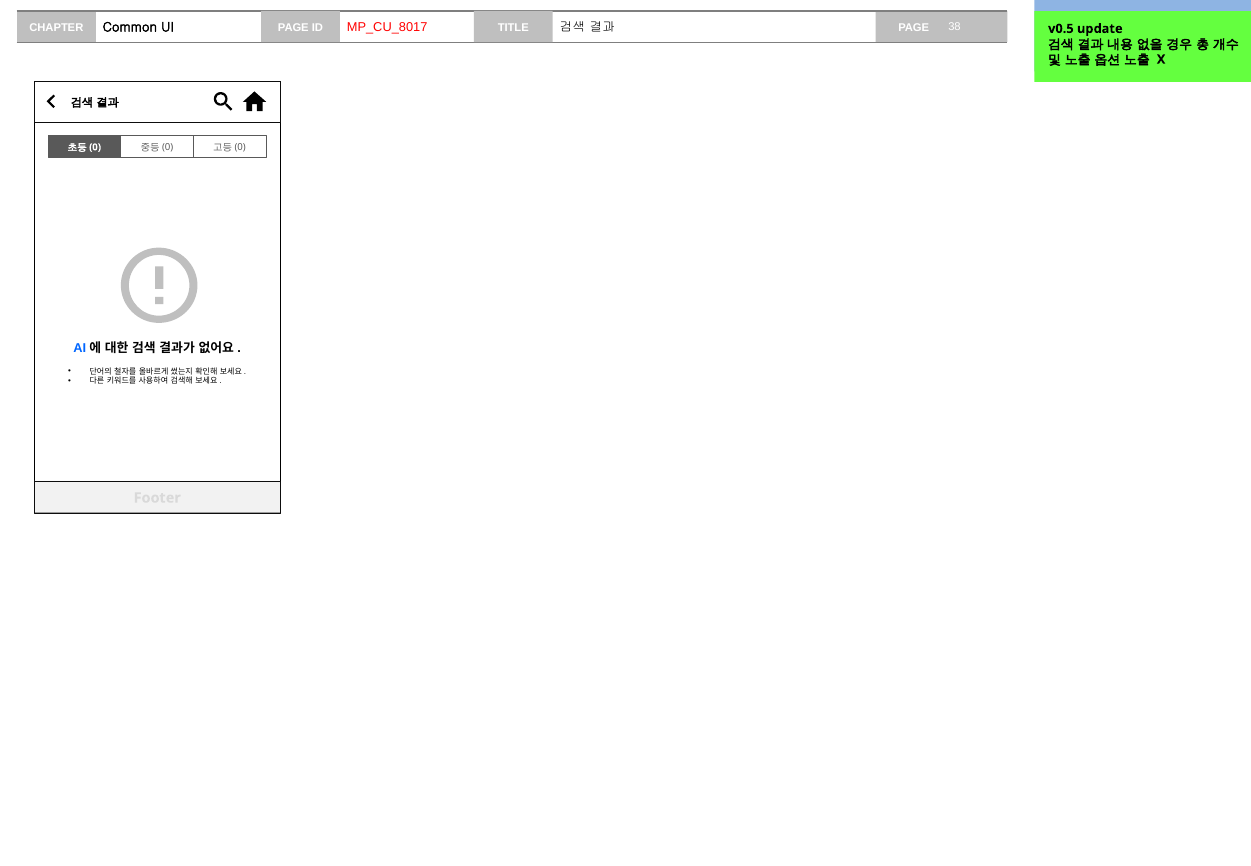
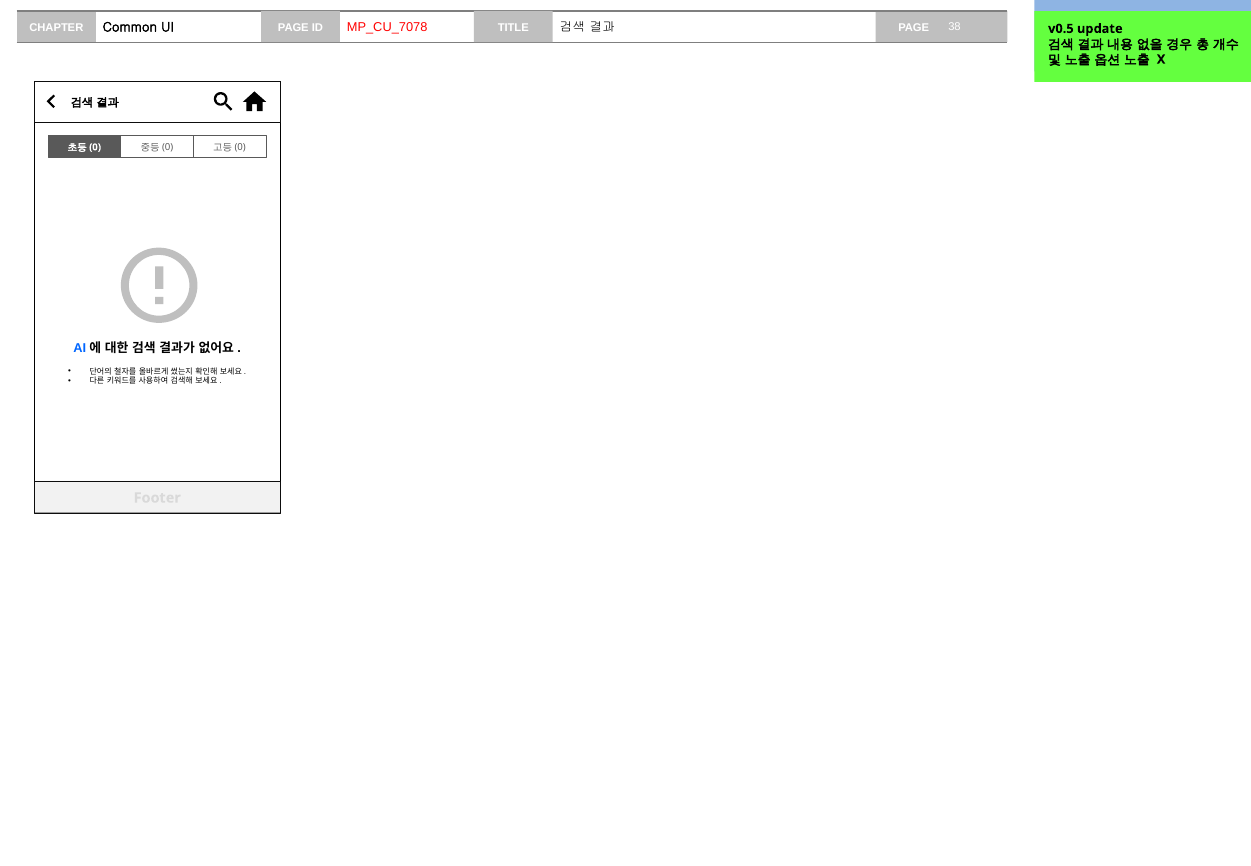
MP_CU_8017: MP_CU_8017 -> MP_CU_7078 (387, 27)
